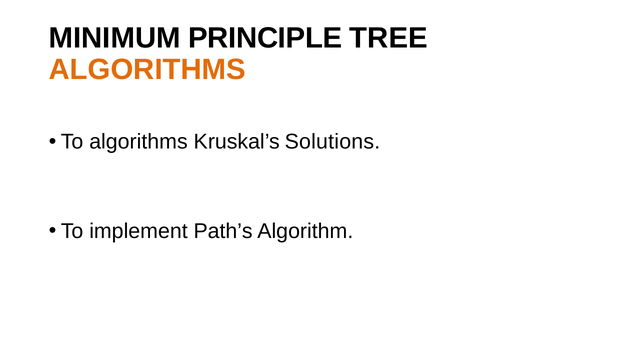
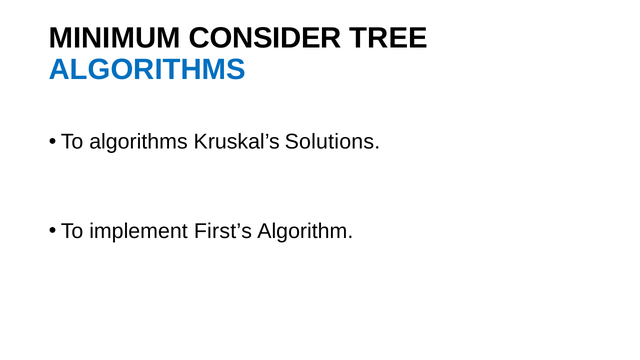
PRINCIPLE: PRINCIPLE -> CONSIDER (265, 38)
ALGORITHMS colour: orange -> blue (147, 70)
Path’s: Path’s -> First’s (223, 231)
